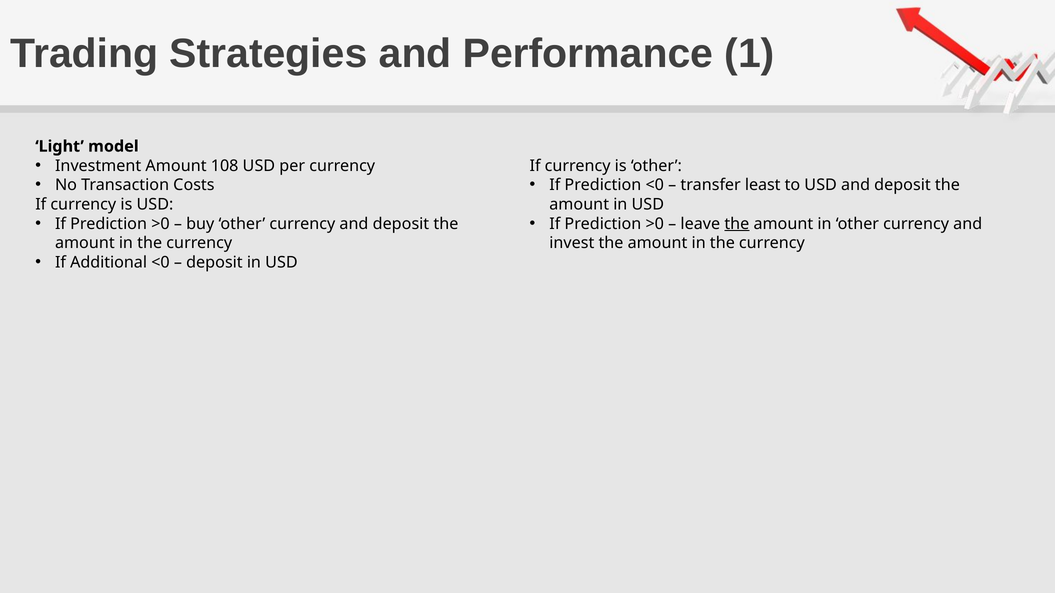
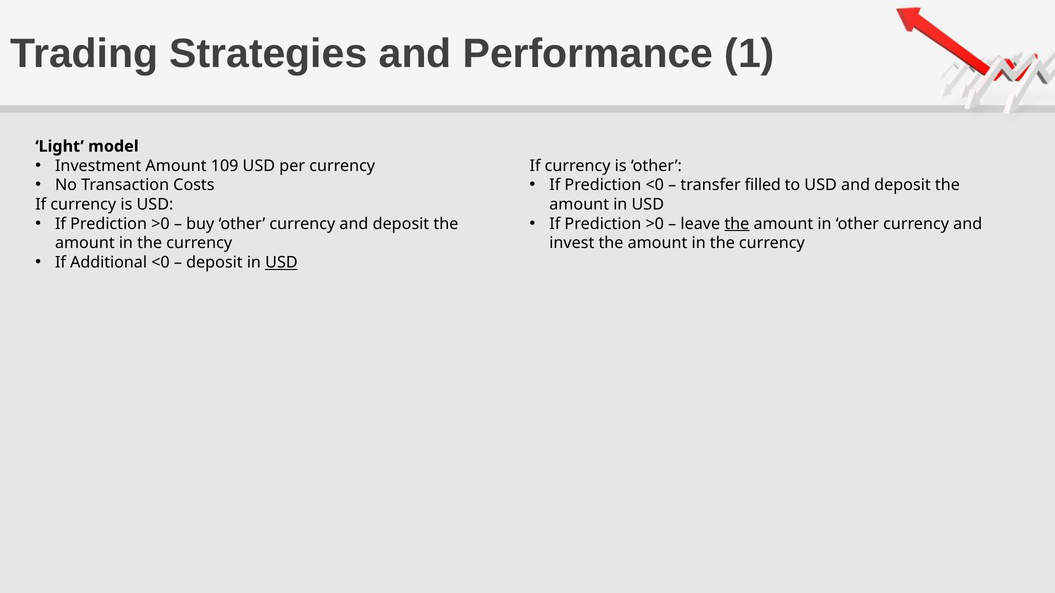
108: 108 -> 109 (225, 166)
least: least -> filled (763, 185)
USD underline: none -> present (281, 263)
